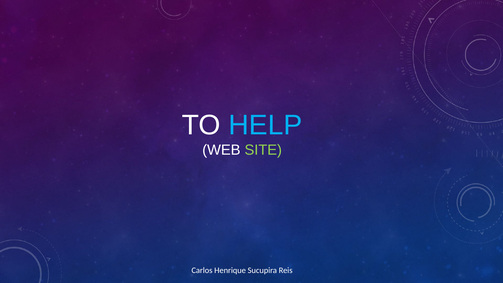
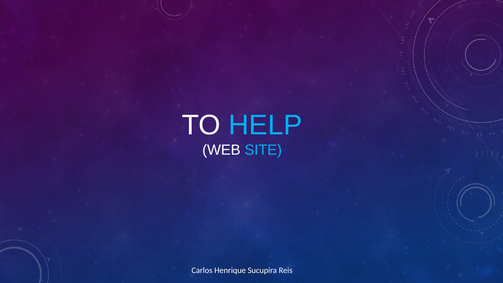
SITE colour: light green -> light blue (263, 150)
